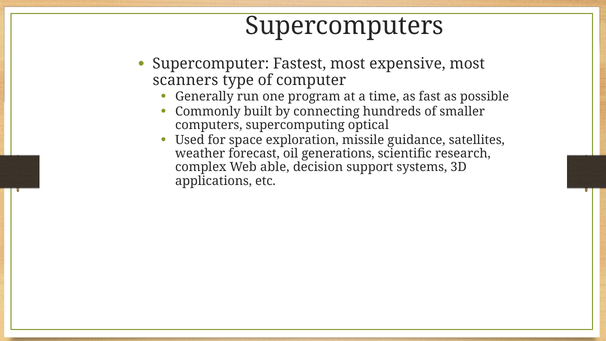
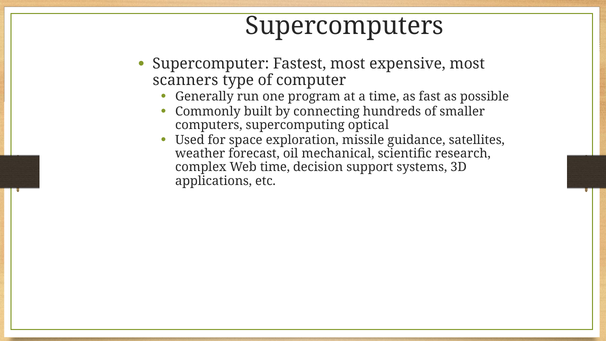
generations: generations -> mechanical (338, 154)
Web able: able -> time (275, 167)
